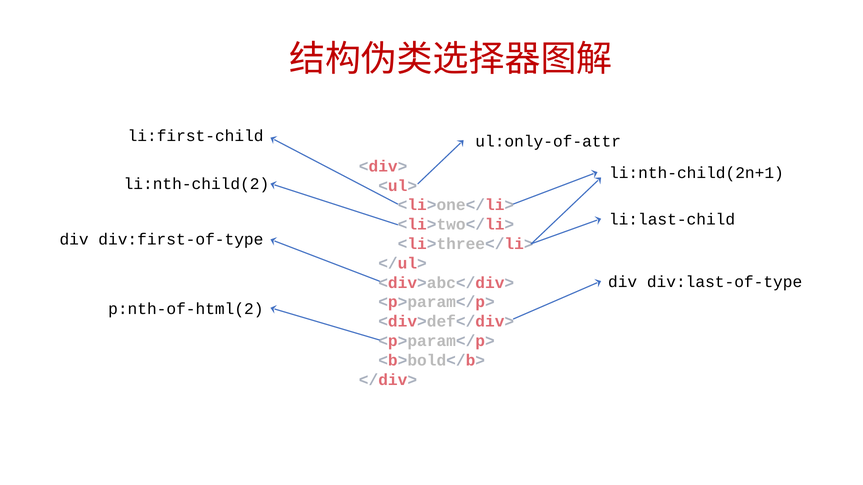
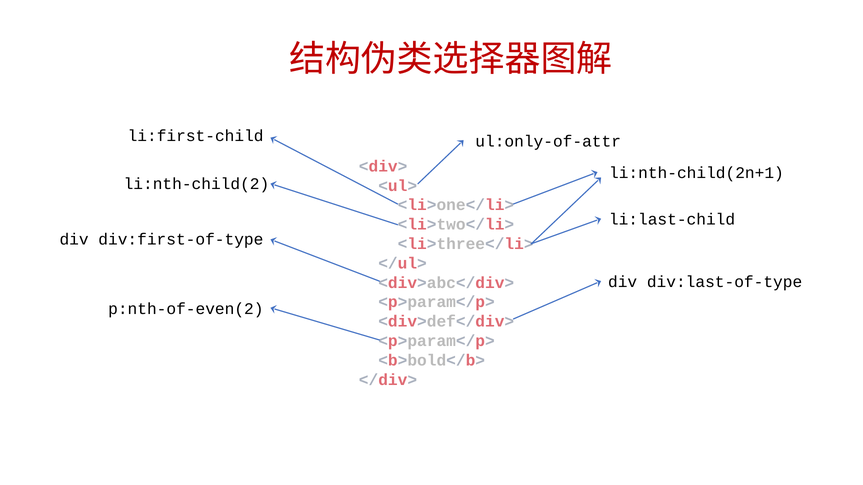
p:nth-of-html(2: p:nth-of-html(2 -> p:nth-of-even(2 (186, 309)
